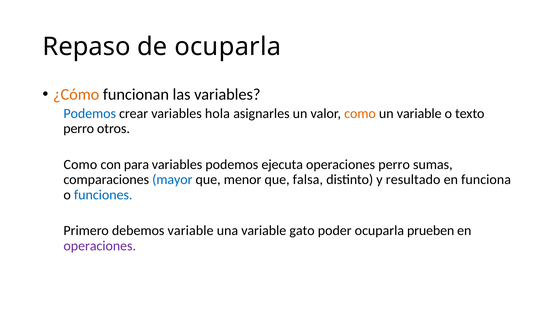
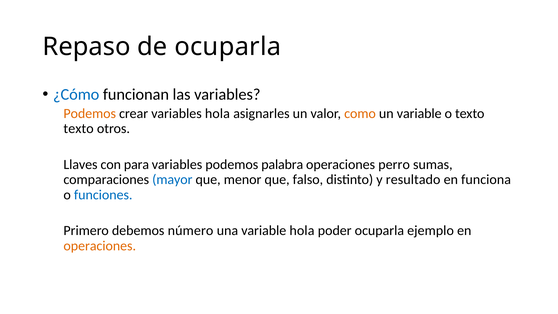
¿Cómo colour: orange -> blue (76, 94)
Podemos colour: blue -> orange (90, 114)
perro: perro -> texto (79, 129)
Como: Como -> Llaves (80, 165)
ejecuta: ejecuta -> palabra (282, 165)
falsa: falsa -> falso (308, 180)
debemos variable: variable -> número (191, 231)
variable gato: gato -> hola (302, 231)
prueben: prueben -> ejemplo (431, 231)
operaciones colour: purple -> orange (100, 246)
